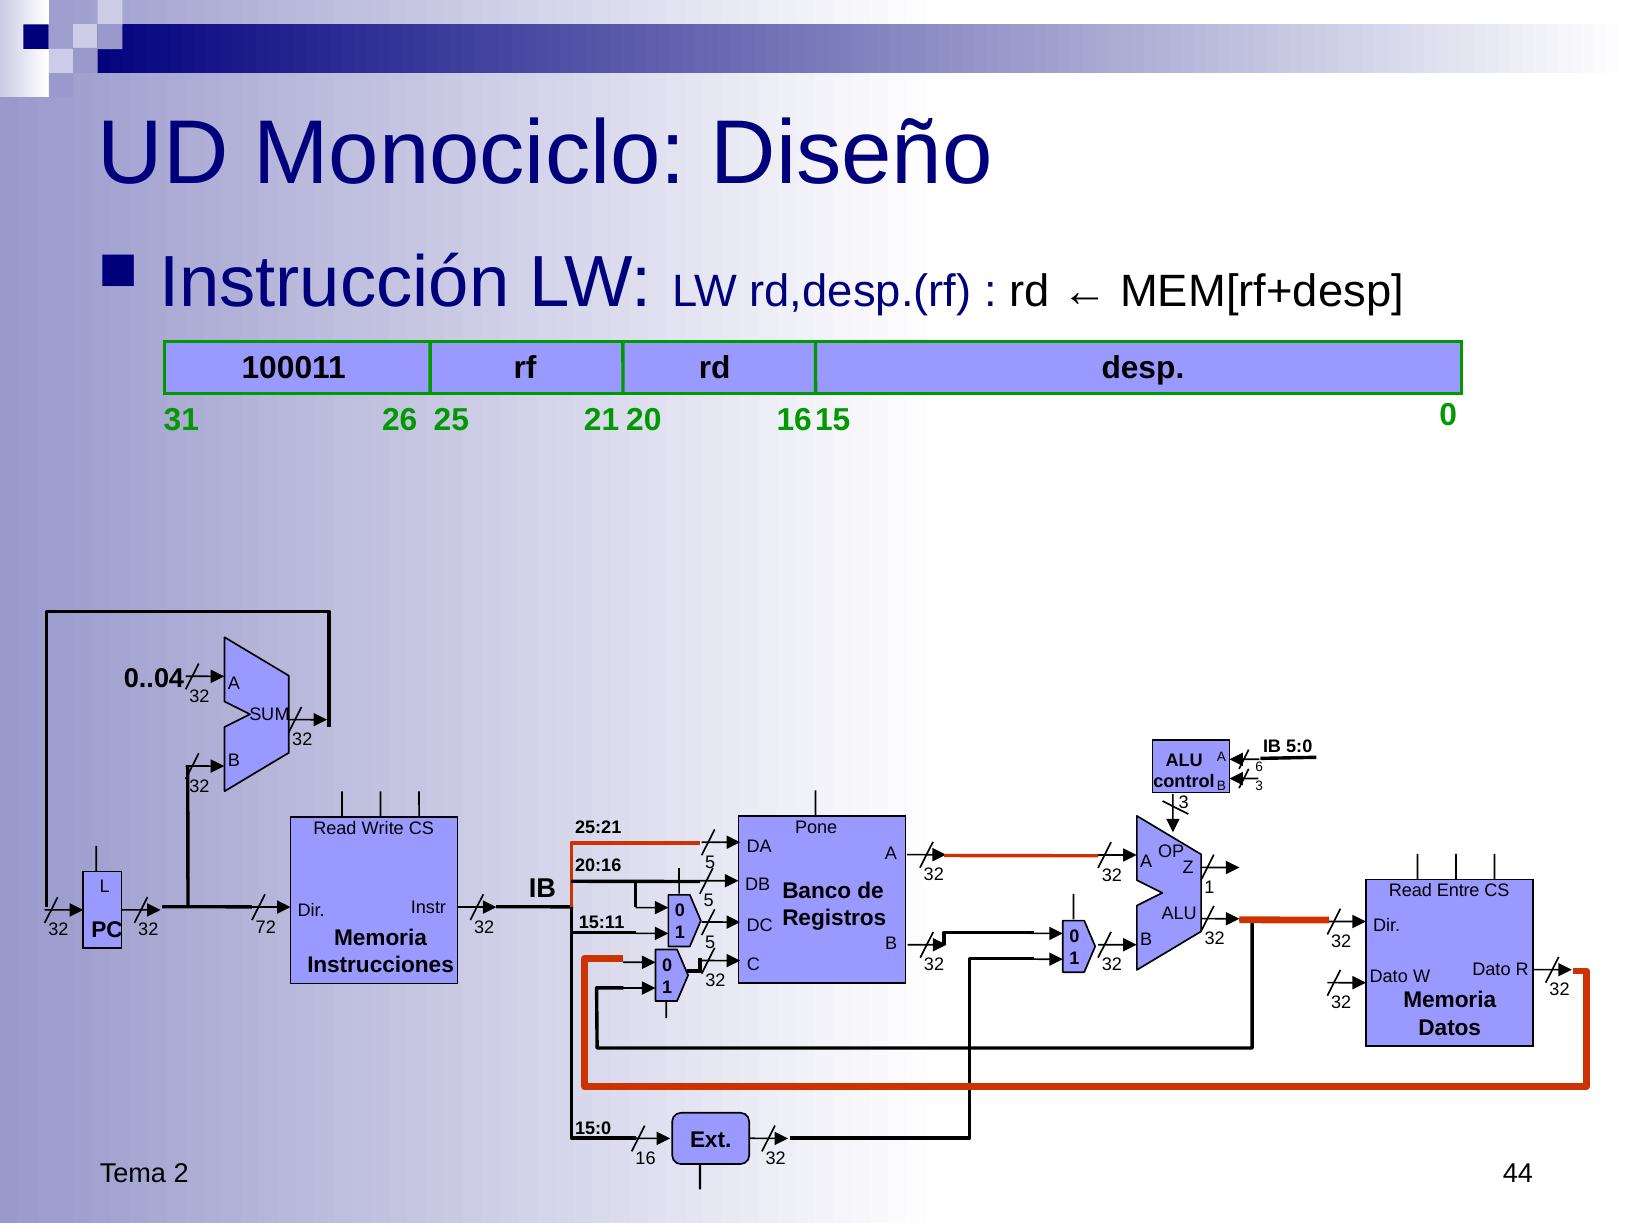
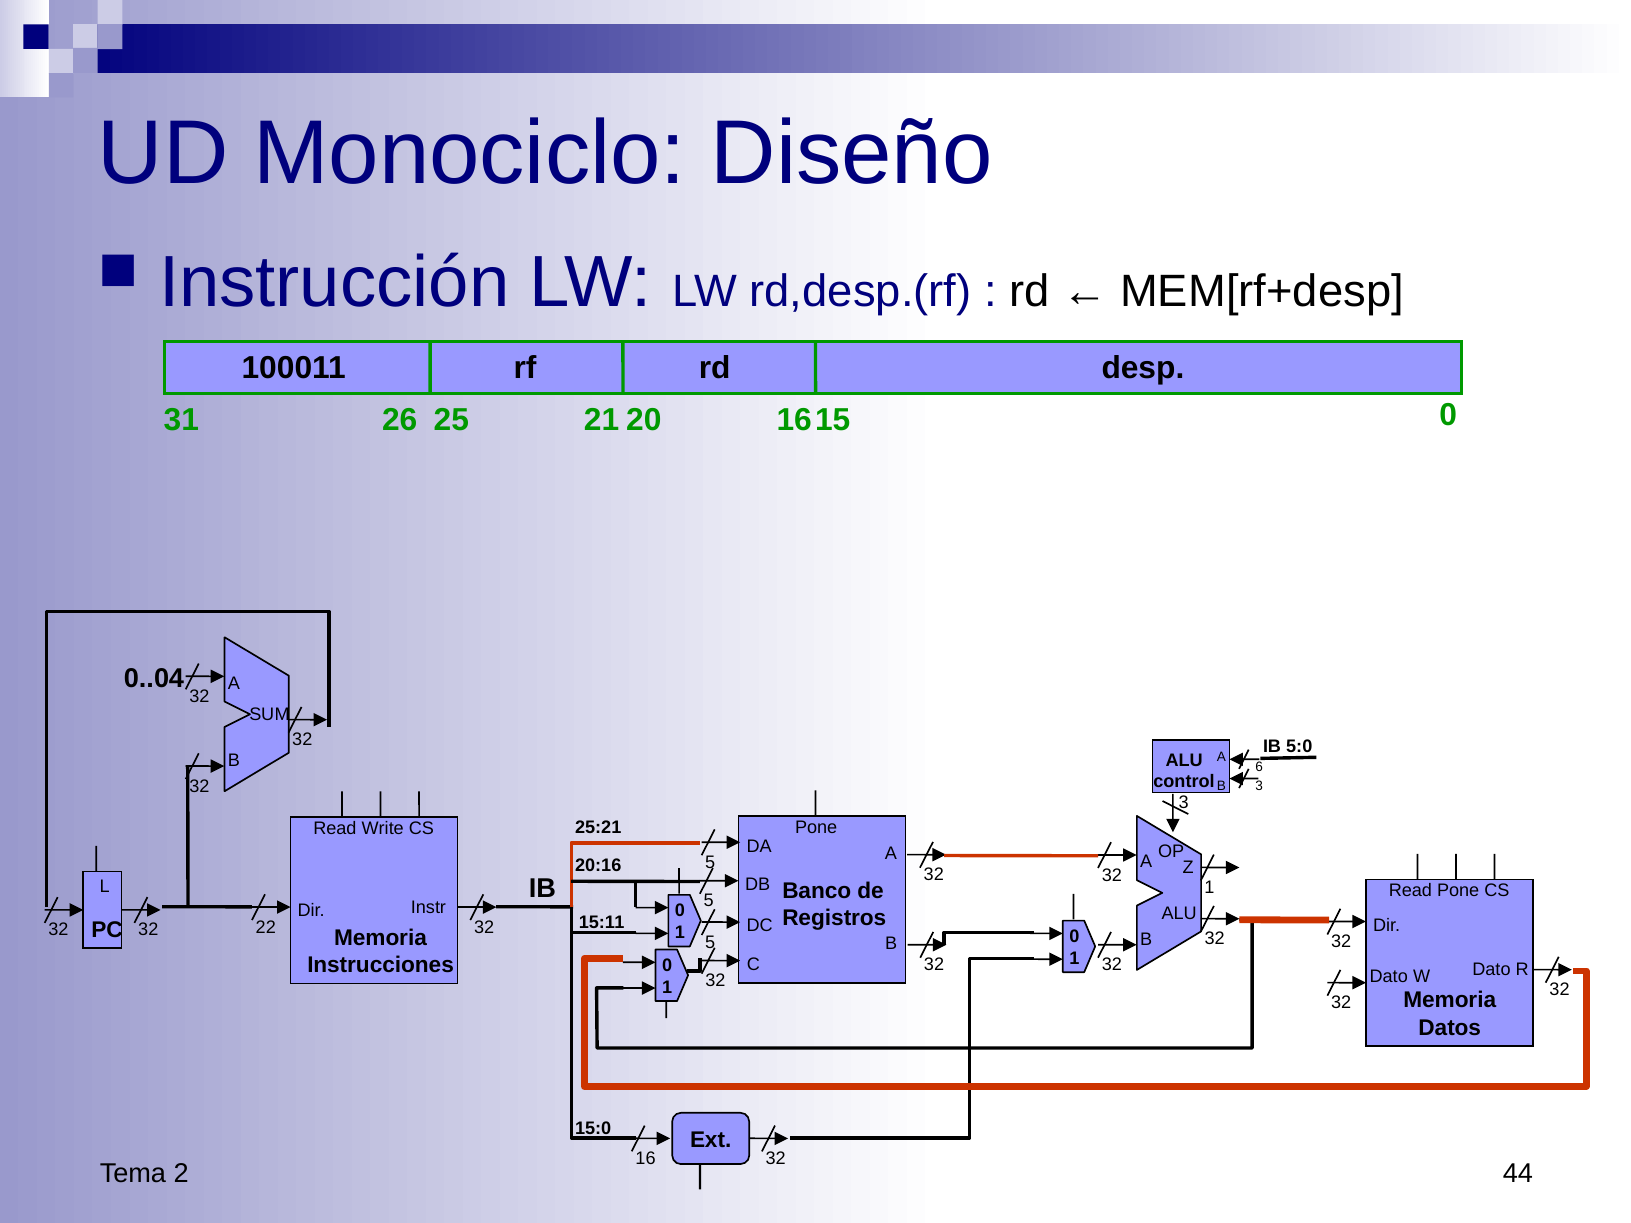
Read Entre: Entre -> Pone (1458, 891)
72: 72 -> 22 (266, 927)
